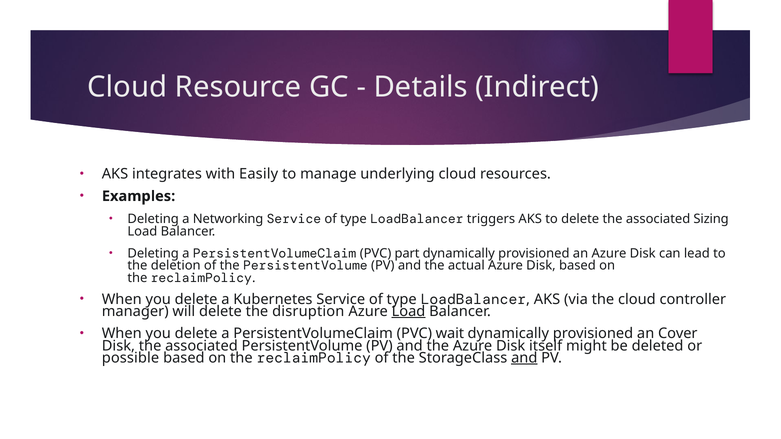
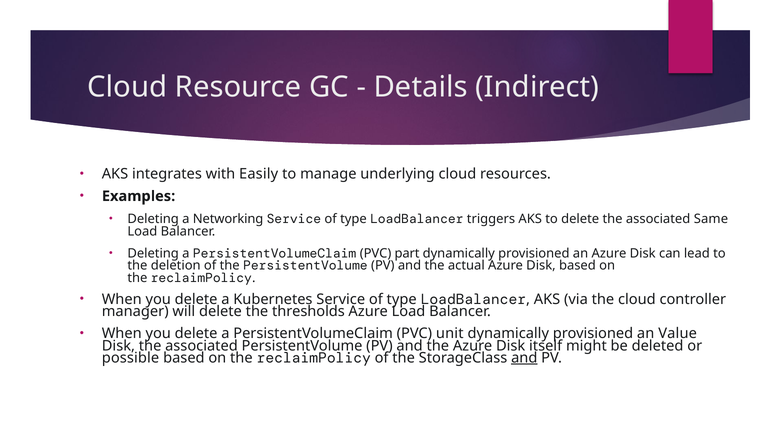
Sizing: Sizing -> Same (711, 219)
disruption: disruption -> thresholds (308, 312)
Load underline: present -> none (408, 312)
wait: wait -> unit (450, 334)
Cover: Cover -> Value (678, 334)
